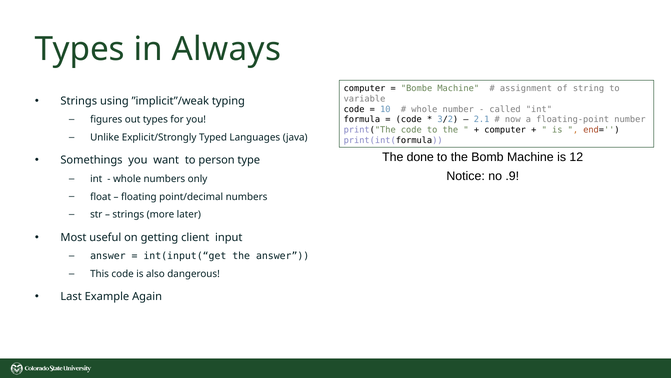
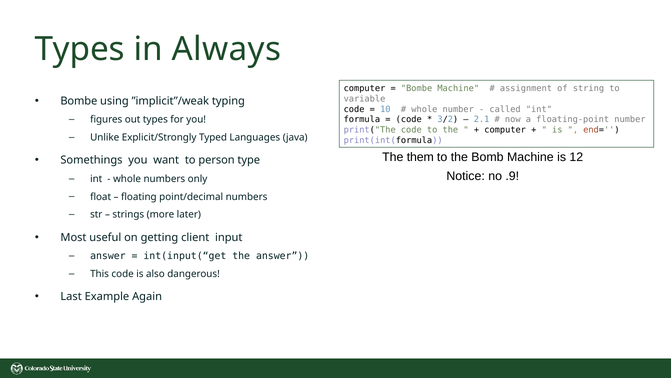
Strings: Strings -> Bombe (79, 101)
done: done -> them (420, 157)
